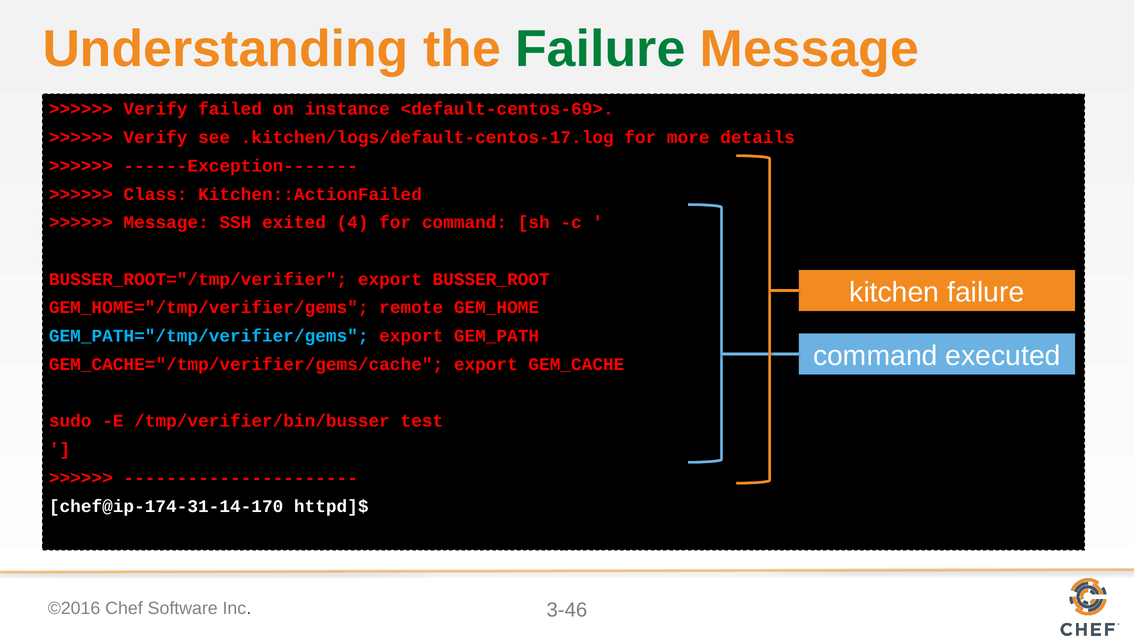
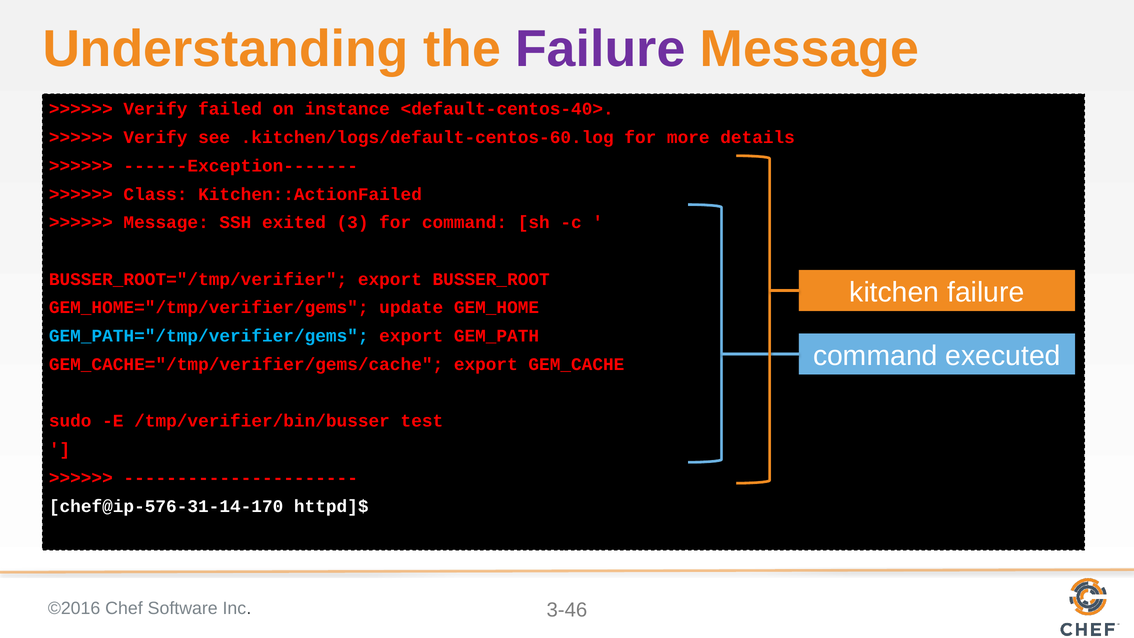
Failure colour: green -> purple (600, 49)
<default-centos-69>: <default-centos-69> -> <default-centos-40> (507, 109)
.kitchen/logs/default-centos-17.log: .kitchen/logs/default-centos-17.log -> .kitchen/logs/default-centos-60.log (427, 137)
4: 4 -> 3 (353, 223)
remote: remote -> update (411, 308)
chef@ip-174-31-14-170: chef@ip-174-31-14-170 -> chef@ip-576-31-14-170 (166, 506)
